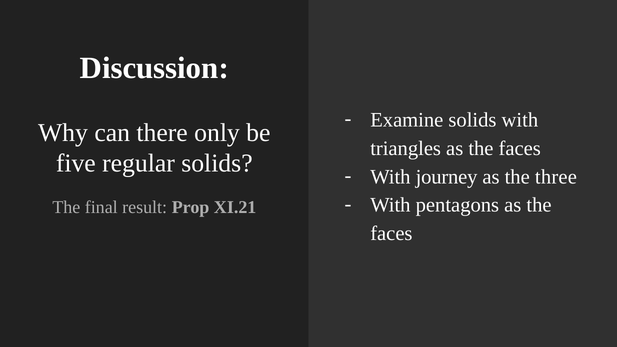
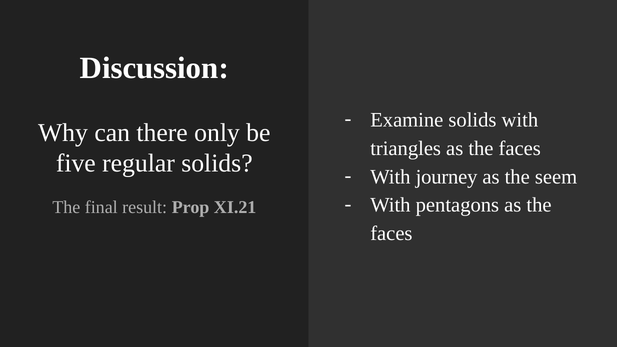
three: three -> seem (556, 177)
